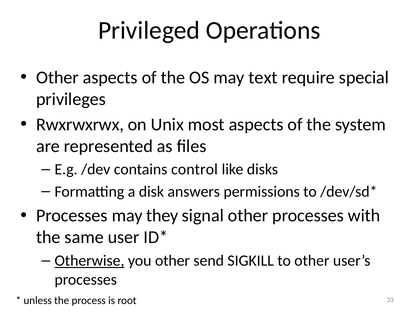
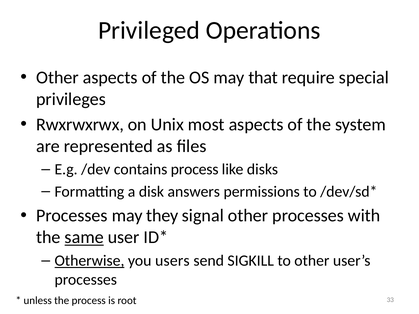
text: text -> that (263, 77)
contains control: control -> process (195, 170)
same underline: none -> present (84, 238)
you other: other -> users (172, 261)
